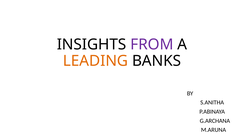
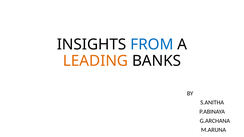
FROM colour: purple -> blue (152, 45)
